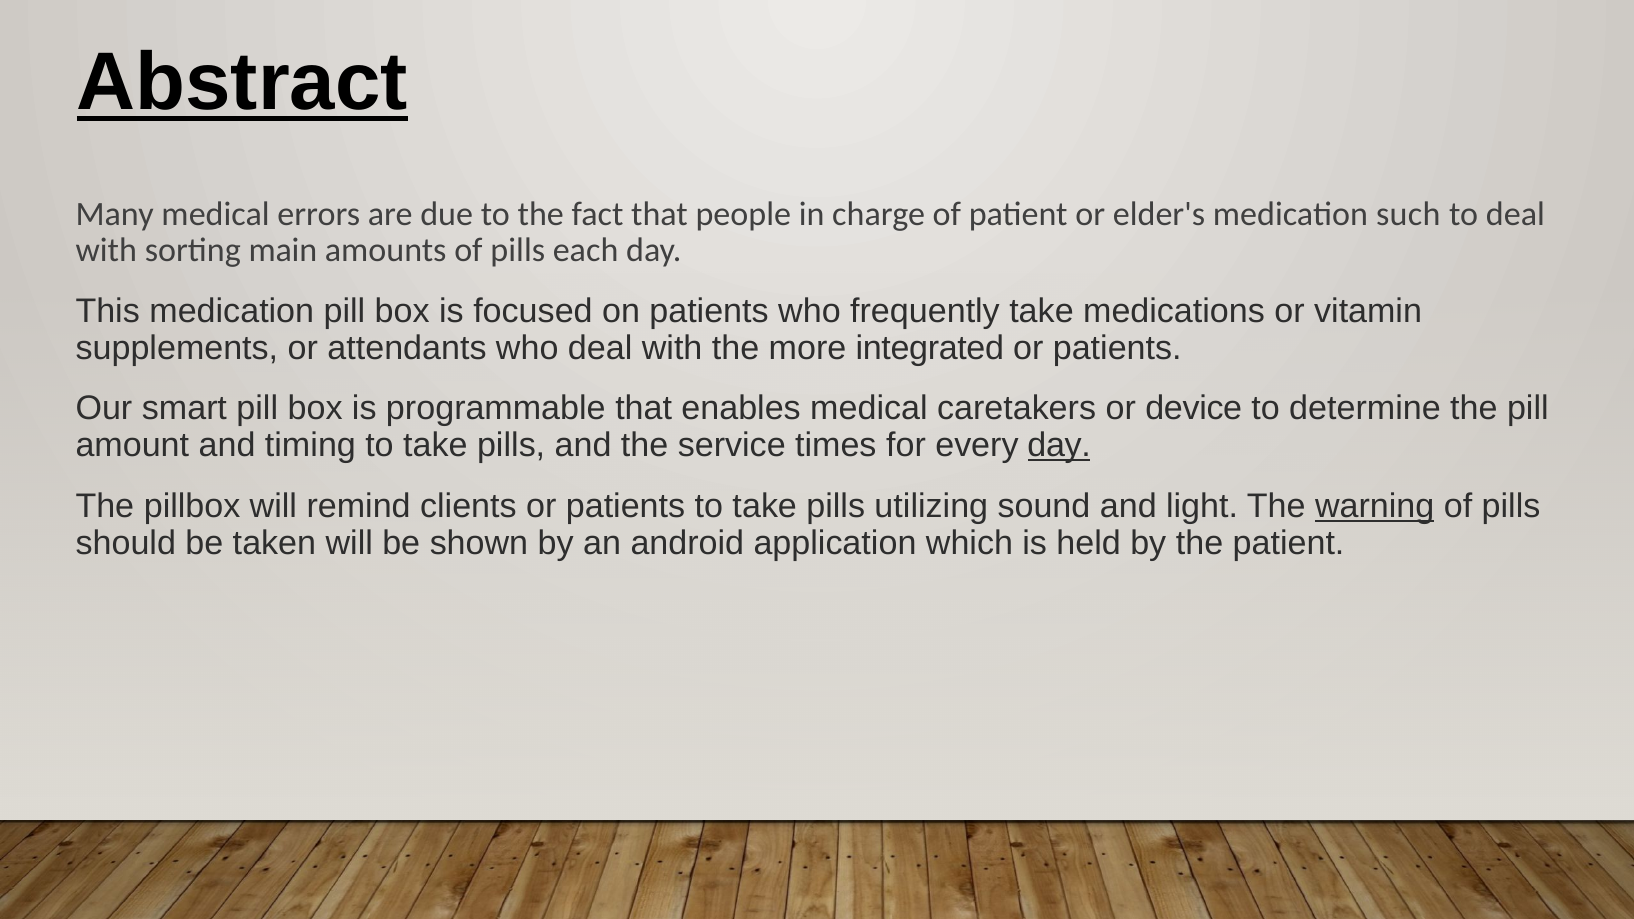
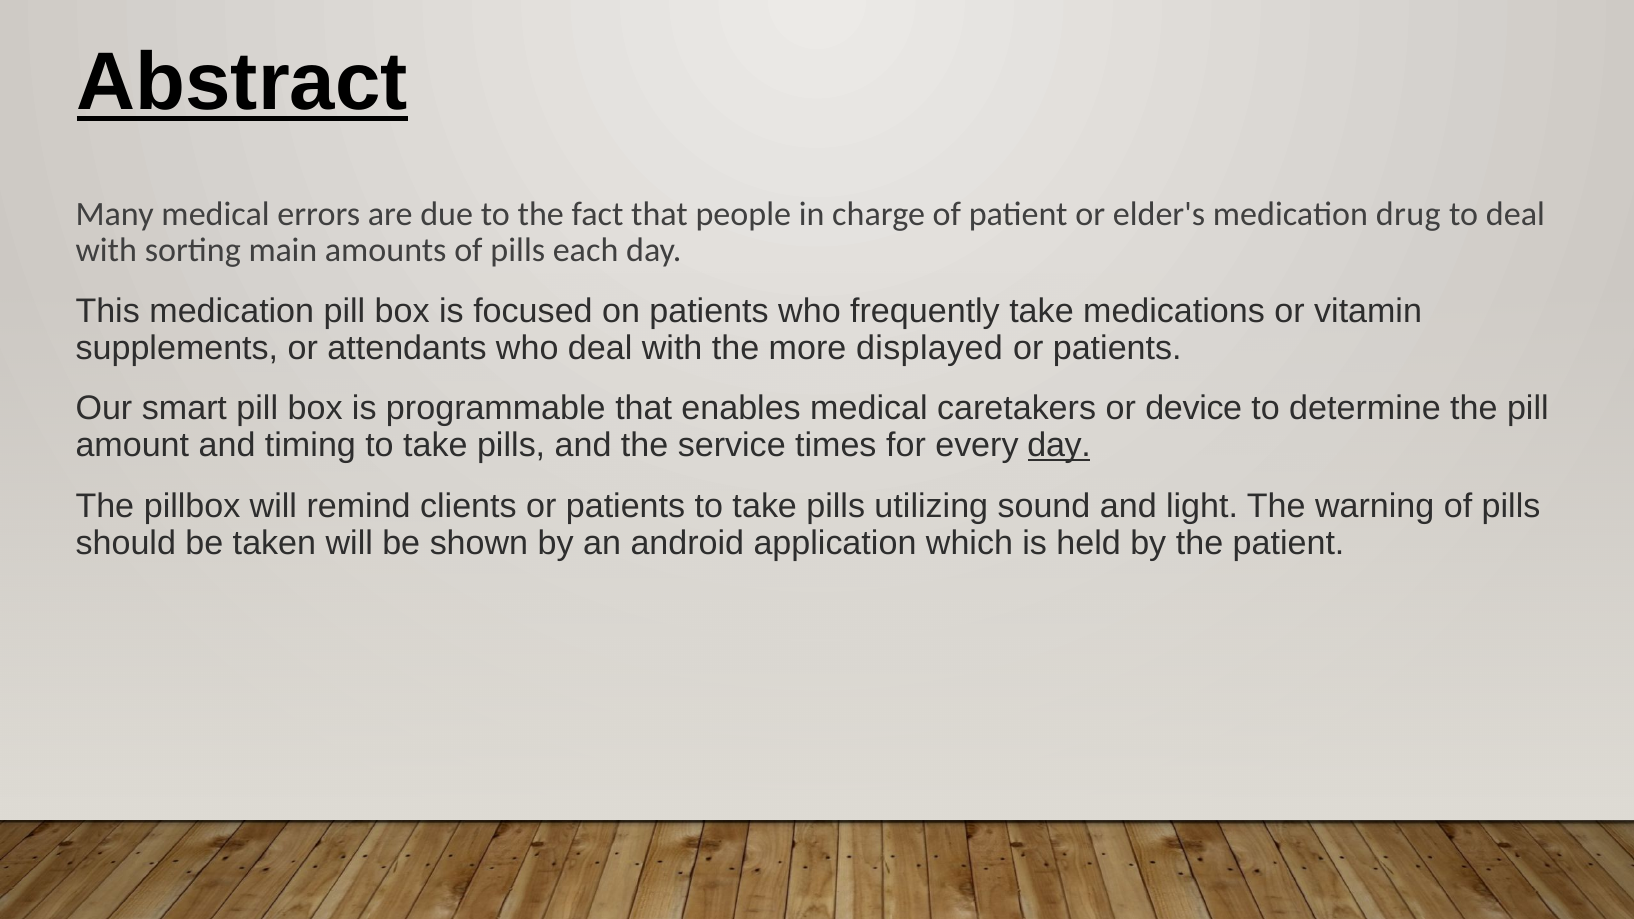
such: such -> drug (1408, 214)
integrated: integrated -> displayed (929, 348)
warning underline: present -> none (1375, 506)
